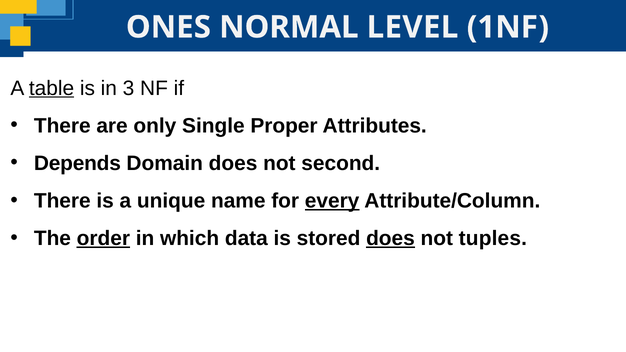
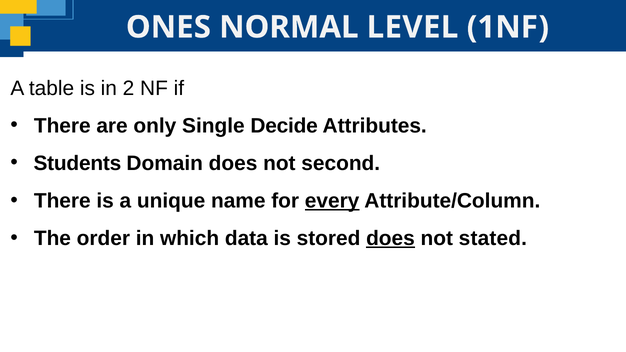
table underline: present -> none (52, 88)
3: 3 -> 2 (129, 88)
Proper: Proper -> Decide (284, 126)
Depends: Depends -> Students (77, 163)
order underline: present -> none (103, 238)
tuples: tuples -> stated (493, 238)
